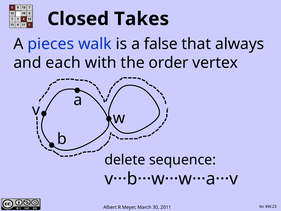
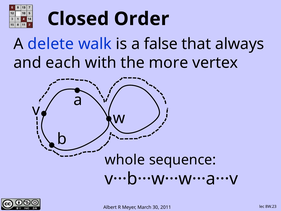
Takes: Takes -> Order (142, 19)
pieces: pieces -> delete (51, 44)
order: order -> more (168, 63)
delete: delete -> whole (125, 160)
